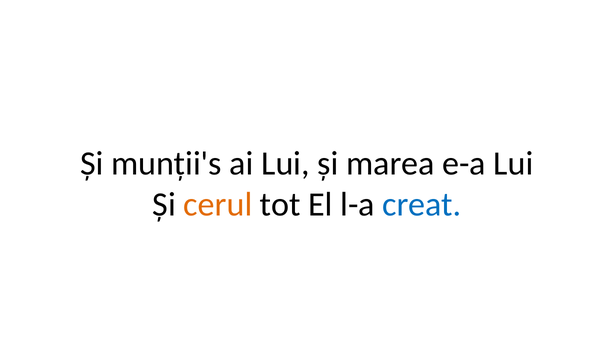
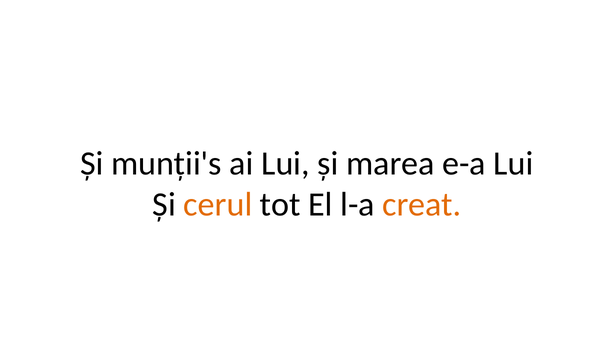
creat colour: blue -> orange (422, 205)
